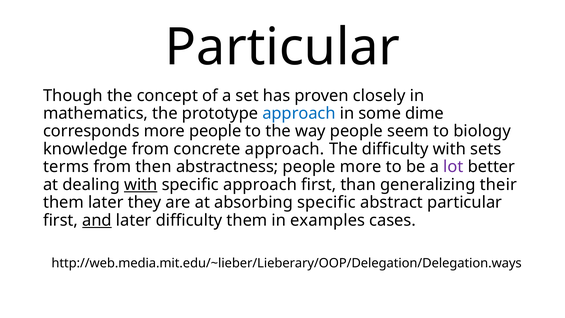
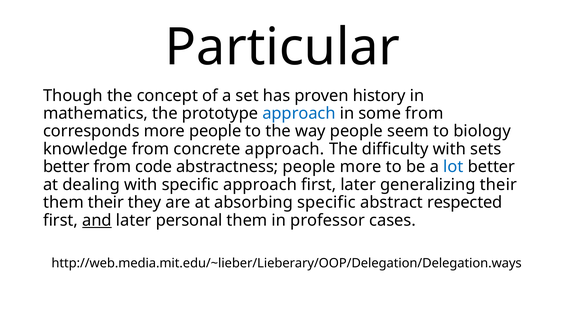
closely: closely -> history (379, 96)
some dime: dime -> from (424, 113)
terms: terms -> better (66, 167)
then: then -> code (154, 167)
lot colour: purple -> blue (453, 167)
with underline: present -> none (141, 185)
first than: than -> later (358, 185)
them later: later -> their (106, 202)
abstract particular: particular -> respected (465, 202)
later difficulty: difficulty -> personal (189, 220)
examples: examples -> professor (328, 220)
